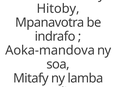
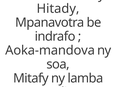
Hitoby: Hitoby -> Hitady (58, 9)
